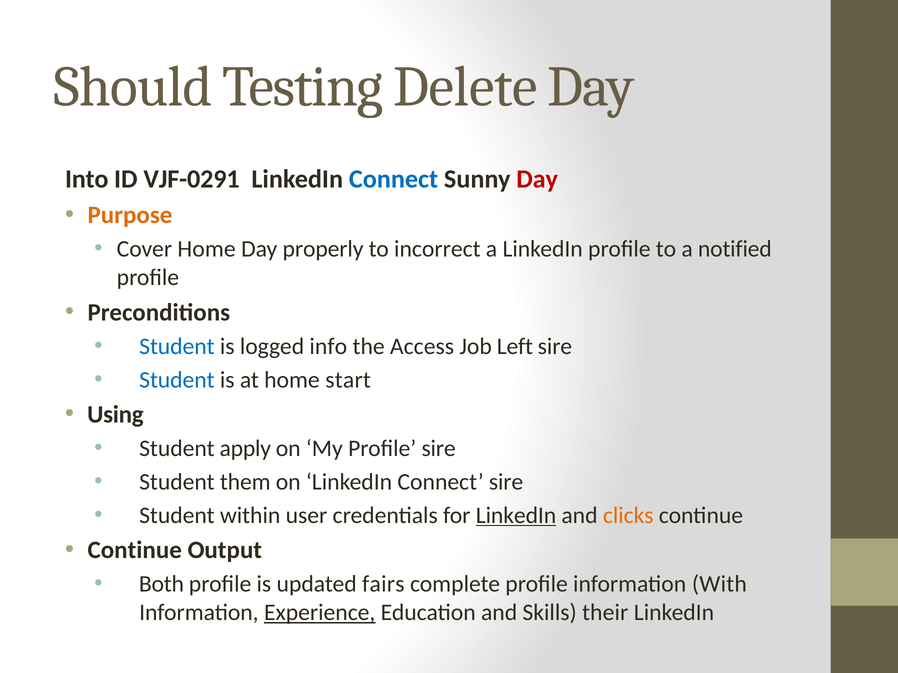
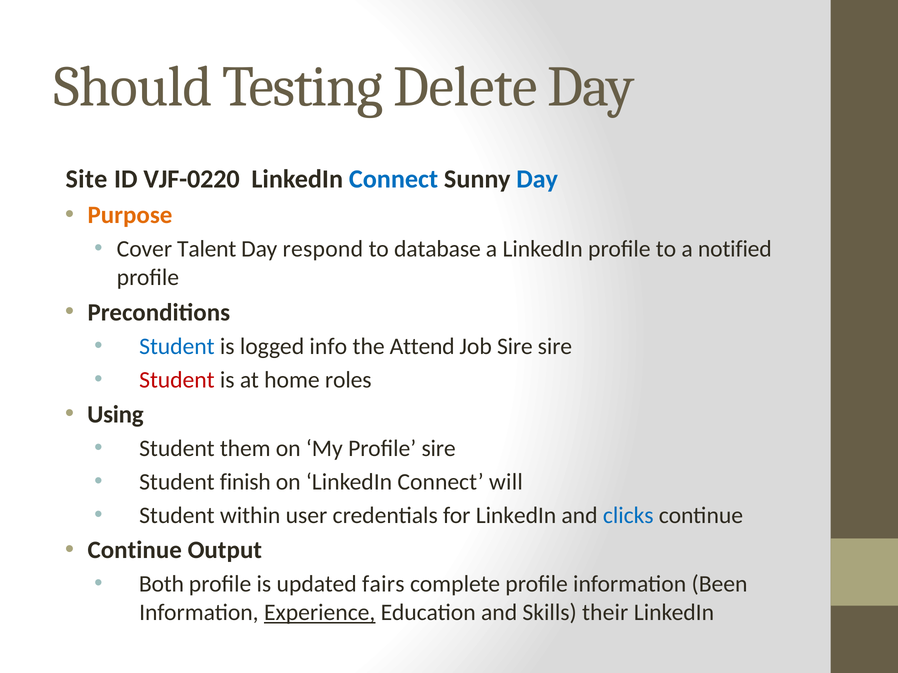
Into: Into -> Site (87, 179)
VJF-0291: VJF-0291 -> VJF-0220 (192, 179)
Day colour: red -> blue (537, 179)
Cover Home: Home -> Talent (207, 249)
properly: properly -> respond (323, 249)
incorrect: incorrect -> database (437, 249)
Access: Access -> Attend (422, 347)
Job Left: Left -> Sire (515, 347)
Student colour: blue -> red (177, 380)
start: start -> roles (348, 380)
apply: apply -> them (245, 449)
them: them -> finish (245, 482)
Connect sire: sire -> will (506, 482)
LinkedIn underline: present -> none (516, 516)
clicks colour: orange -> blue (628, 516)
With: With -> Been (720, 585)
